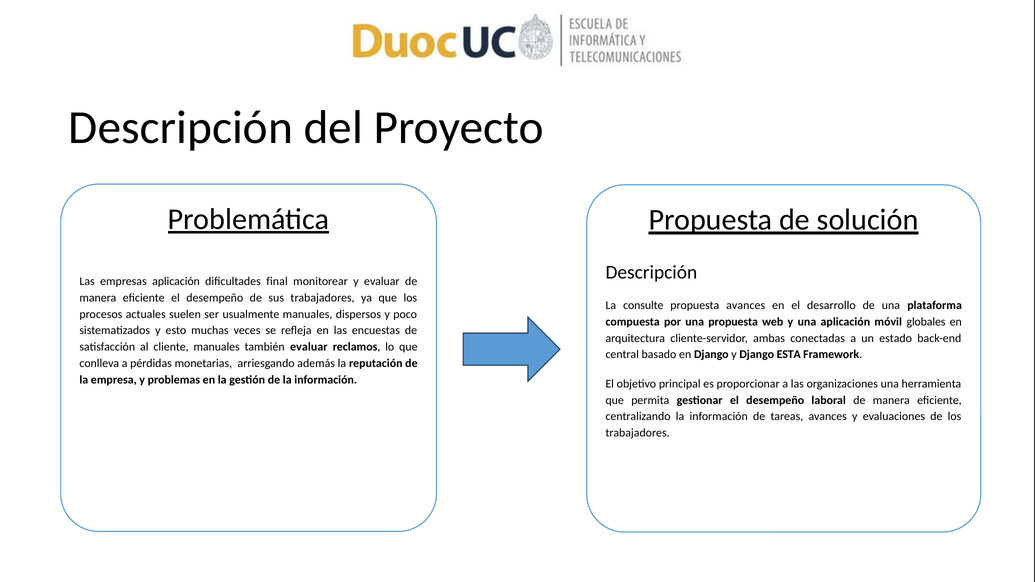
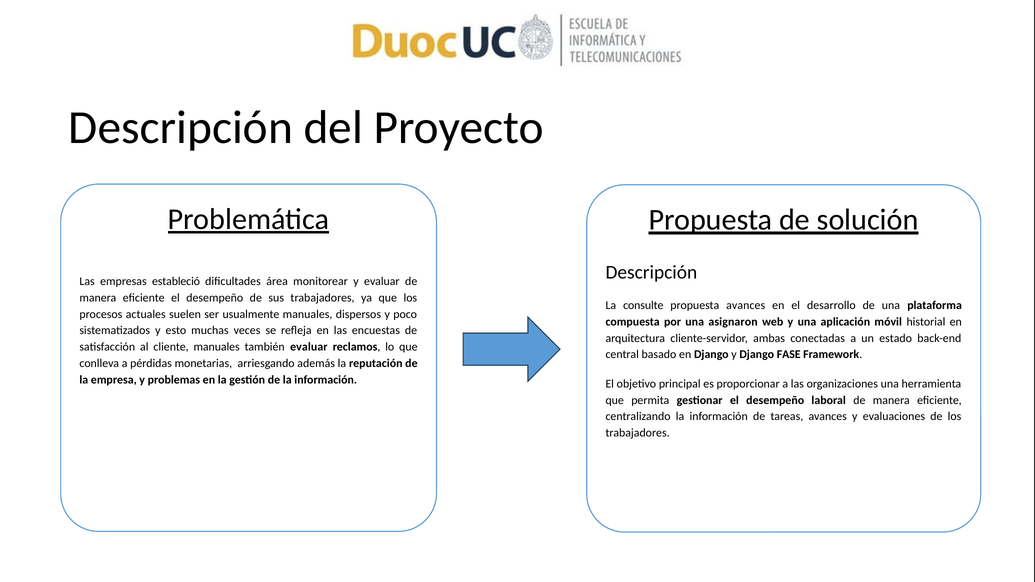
empresas aplicación: aplicación -> estableció (176, 282)
final: final -> área (277, 282)
una propuesta: propuesta -> asignaron (733, 322)
globales: globales -> historial (926, 322)
ESTA: ESTA -> FASE (789, 355)
